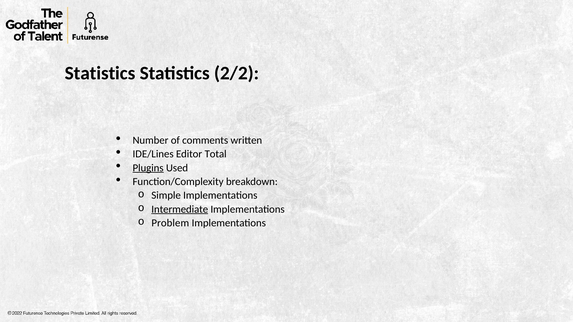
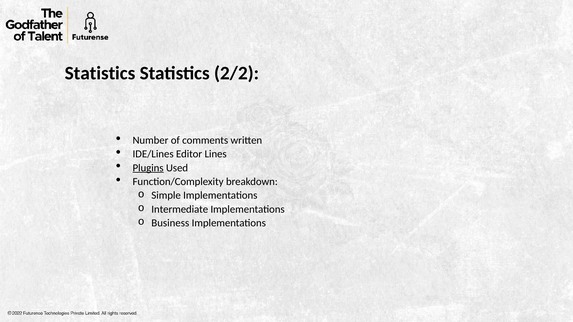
Total: Total -> Lines (216, 154)
Intermediate underline: present -> none (180, 209)
Problem: Problem -> Business (170, 223)
